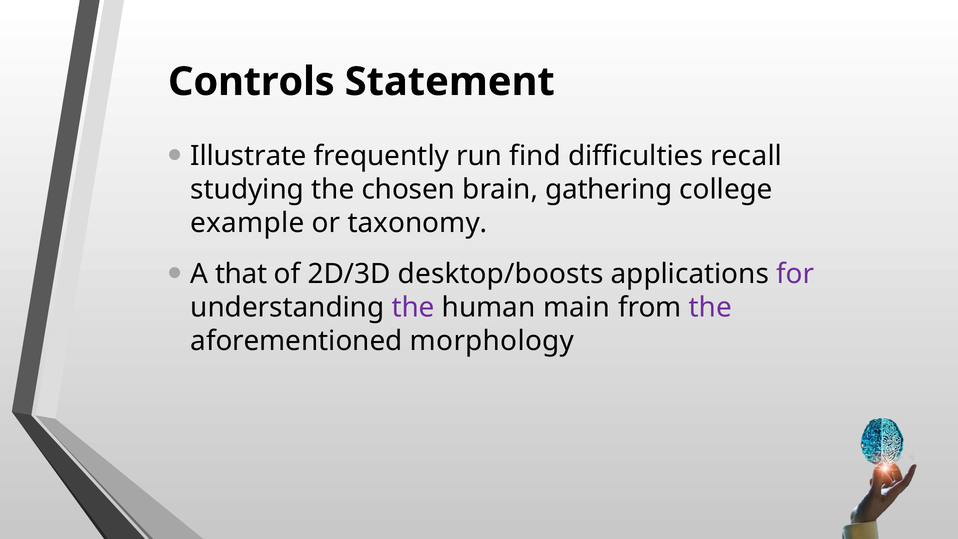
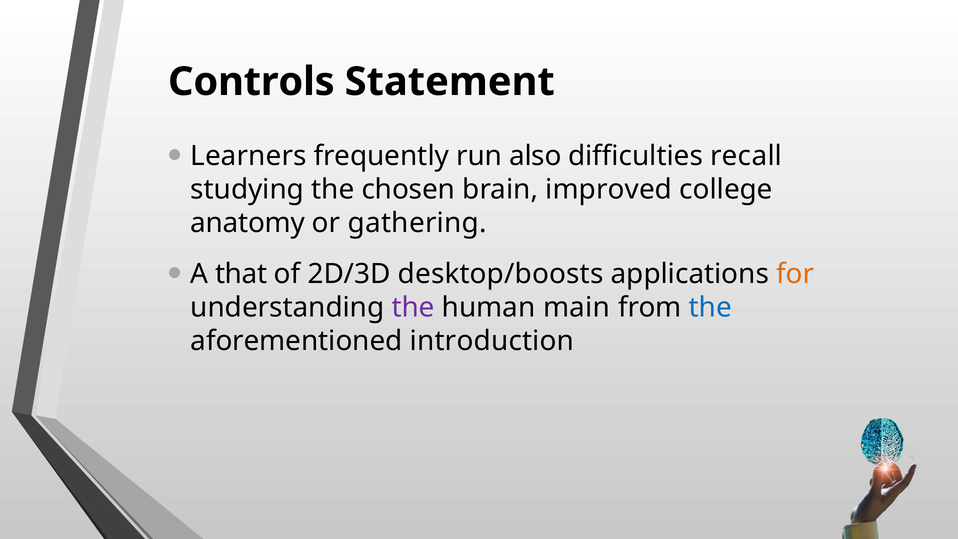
Illustrate: Illustrate -> Learners (248, 156)
find: find -> also (535, 156)
gathering: gathering -> improved (609, 190)
example: example -> anatomy (248, 223)
taxonomy: taxonomy -> gathering (417, 223)
for colour: purple -> orange (795, 274)
the colour: purple -> blue (710, 308)
morphology: morphology -> introduction (492, 341)
